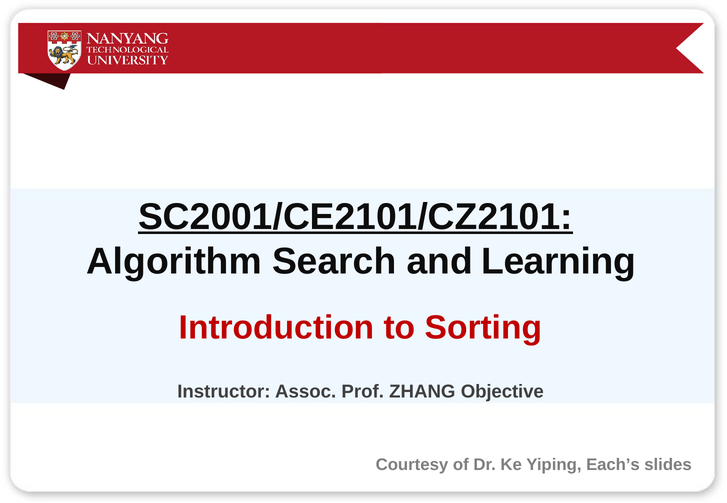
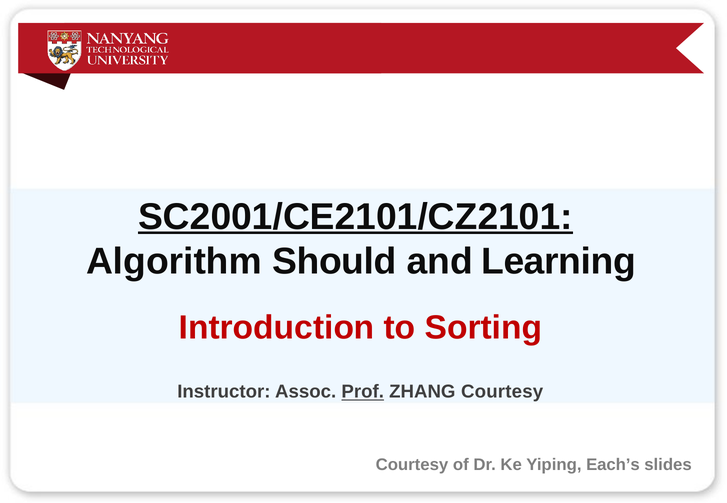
Search: Search -> Should (334, 262)
Prof underline: none -> present (363, 392)
ZHANG Objective: Objective -> Courtesy (502, 392)
